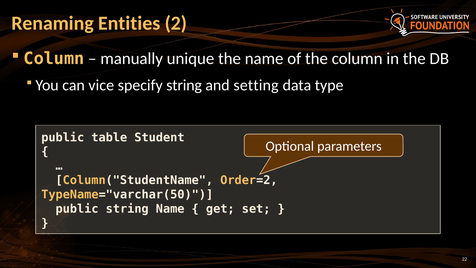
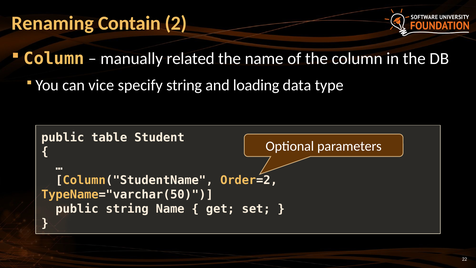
Entities: Entities -> Contain (129, 23)
unique: unique -> related (191, 59)
setting: setting -> loading (256, 85)
